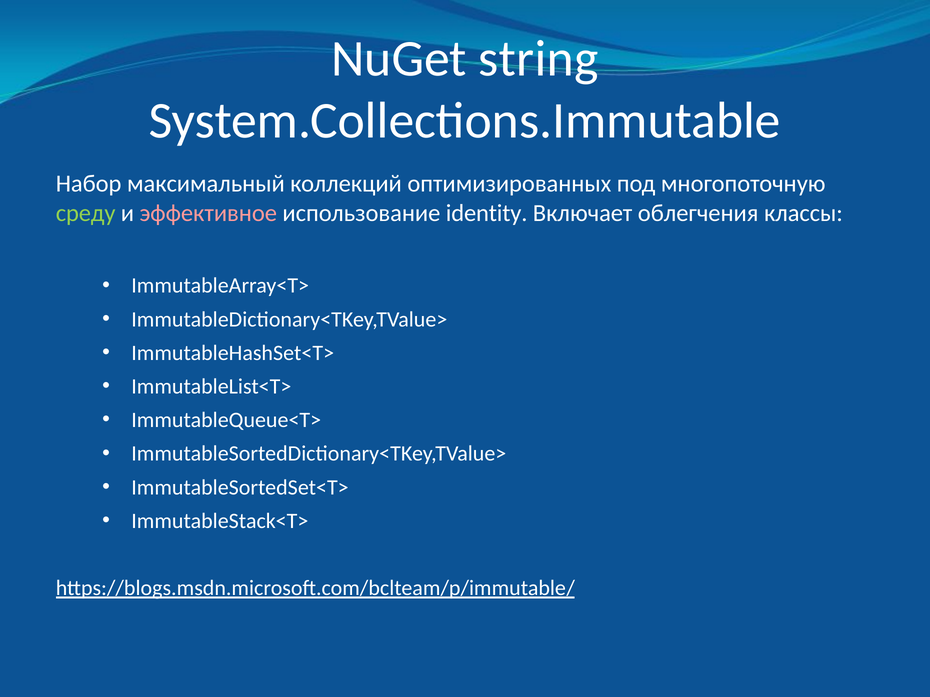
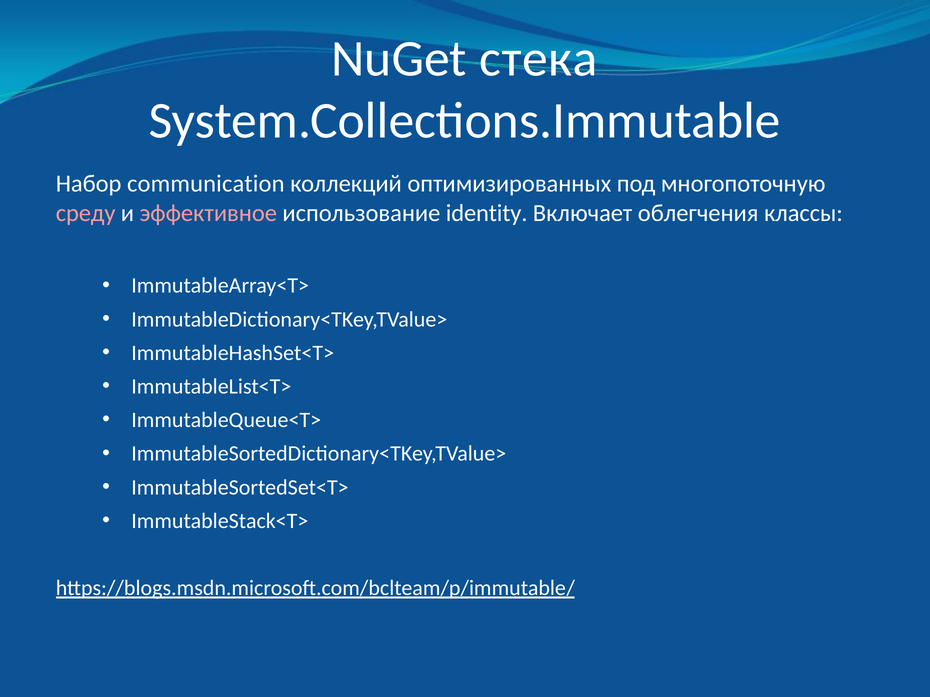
string: string -> стека (538, 59)
максимальный: максимальный -> communication (206, 184)
среду colour: light green -> pink (86, 213)
